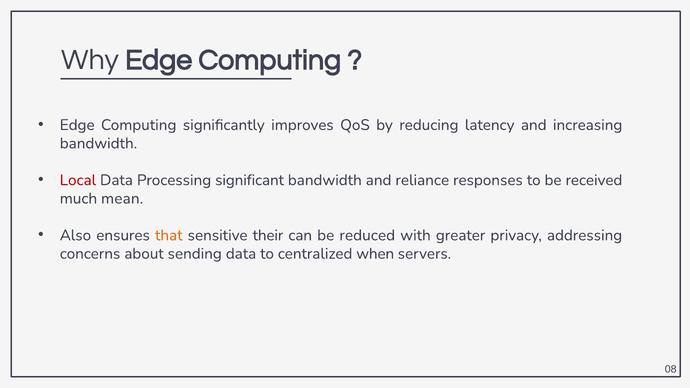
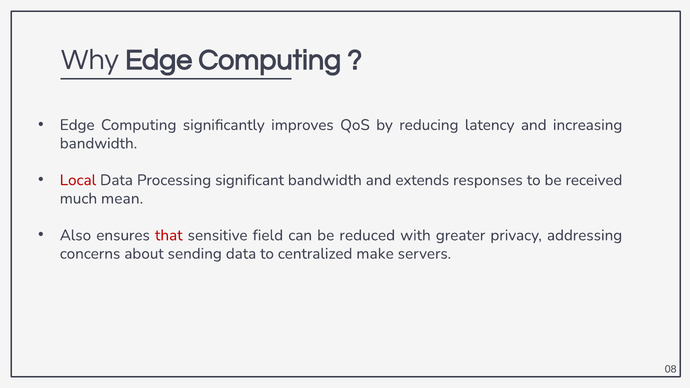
reliance: reliance -> extends (422, 180)
that colour: orange -> red (169, 235)
their: their -> field (268, 235)
when: when -> make (375, 254)
